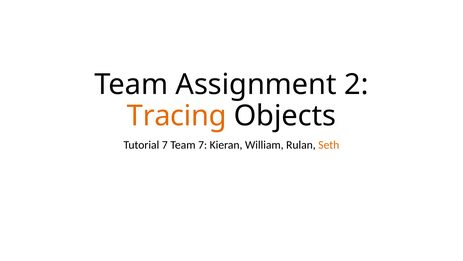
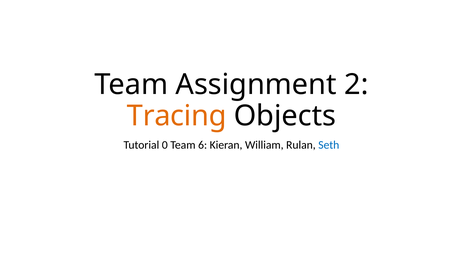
Tutorial 7: 7 -> 0 (165, 145)
Team 7: 7 -> 6 (203, 145)
Seth colour: orange -> blue (329, 145)
